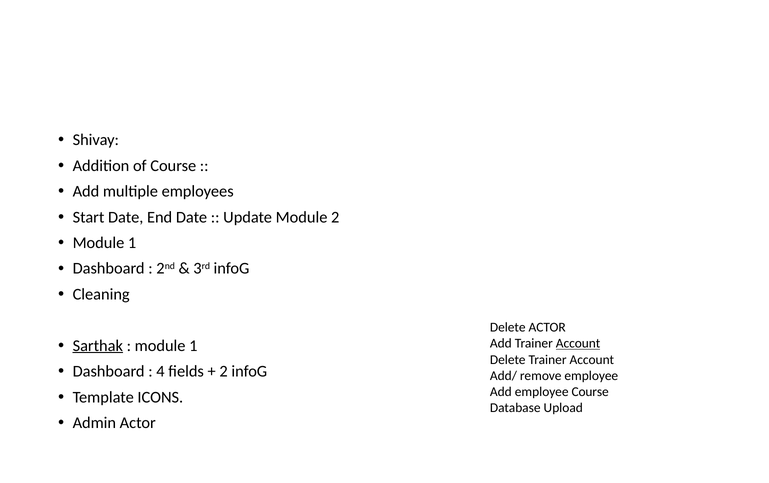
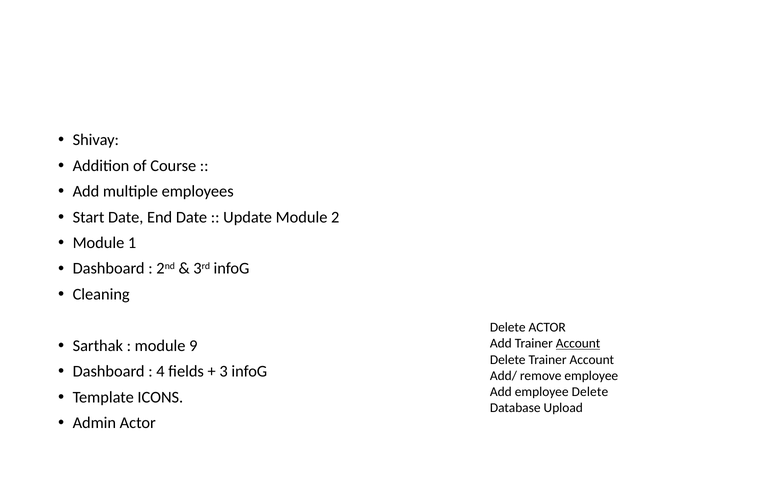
Sarthak underline: present -> none (98, 346)
1: 1 -> 9 (193, 346)
2: 2 -> 3 (224, 371)
employee Course: Course -> Delete (590, 392)
